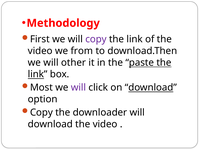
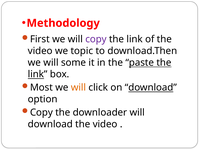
from: from -> topic (82, 51)
other: other -> some (74, 62)
will colour: purple -> orange (78, 87)
